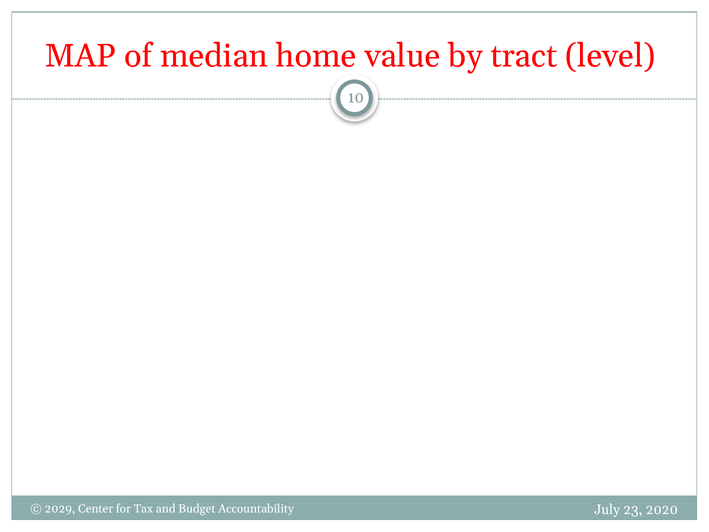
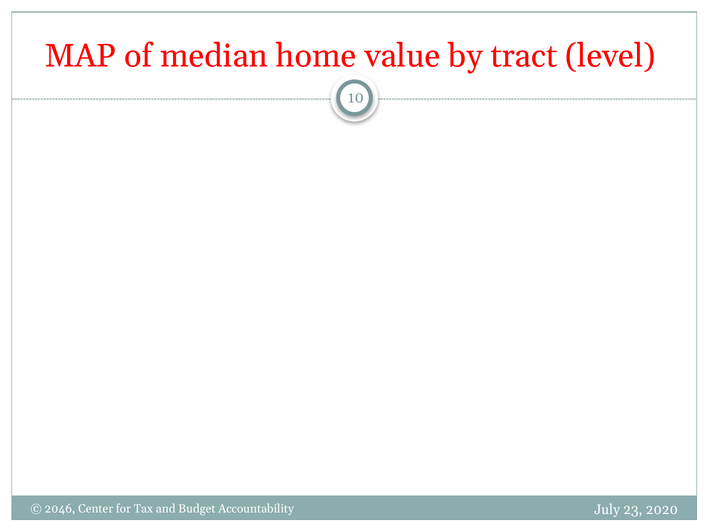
2029: 2029 -> 2046 (60, 508)
